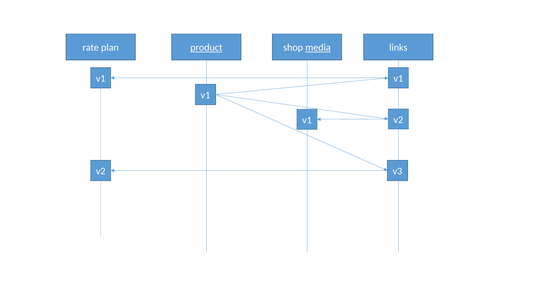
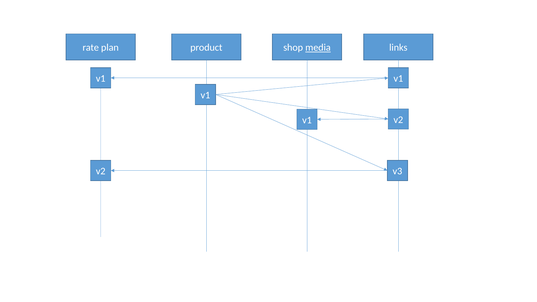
product underline: present -> none (206, 48)
